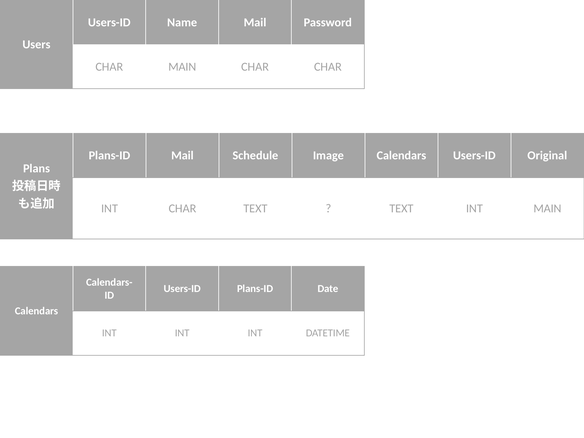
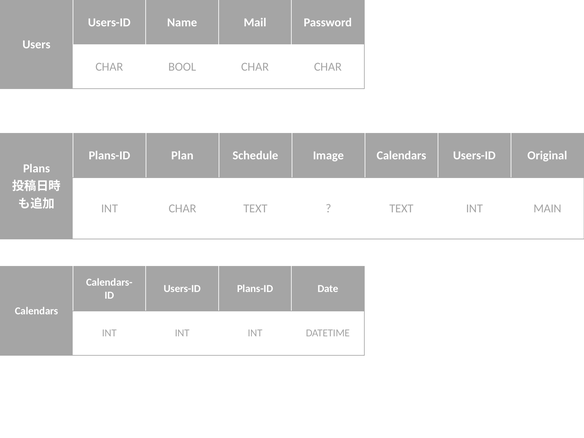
CHAR MAIN: MAIN -> BOOL (182, 67)
Plans-ID Mail: Mail -> Plan (182, 156)
